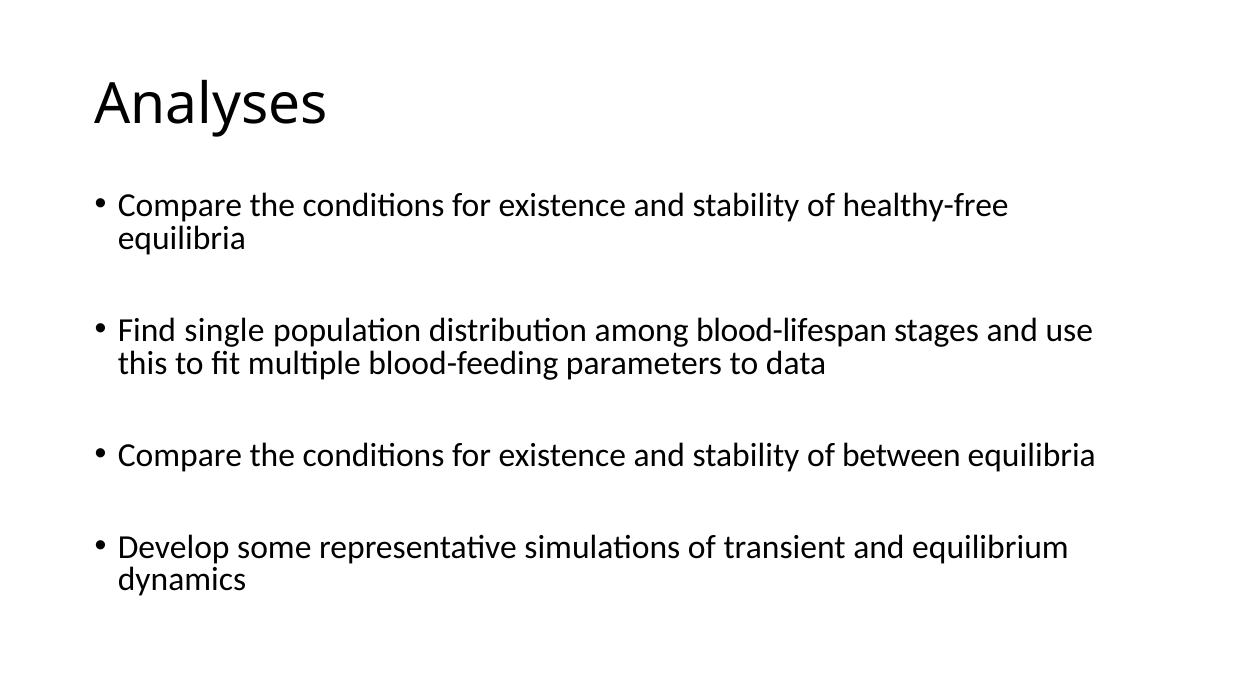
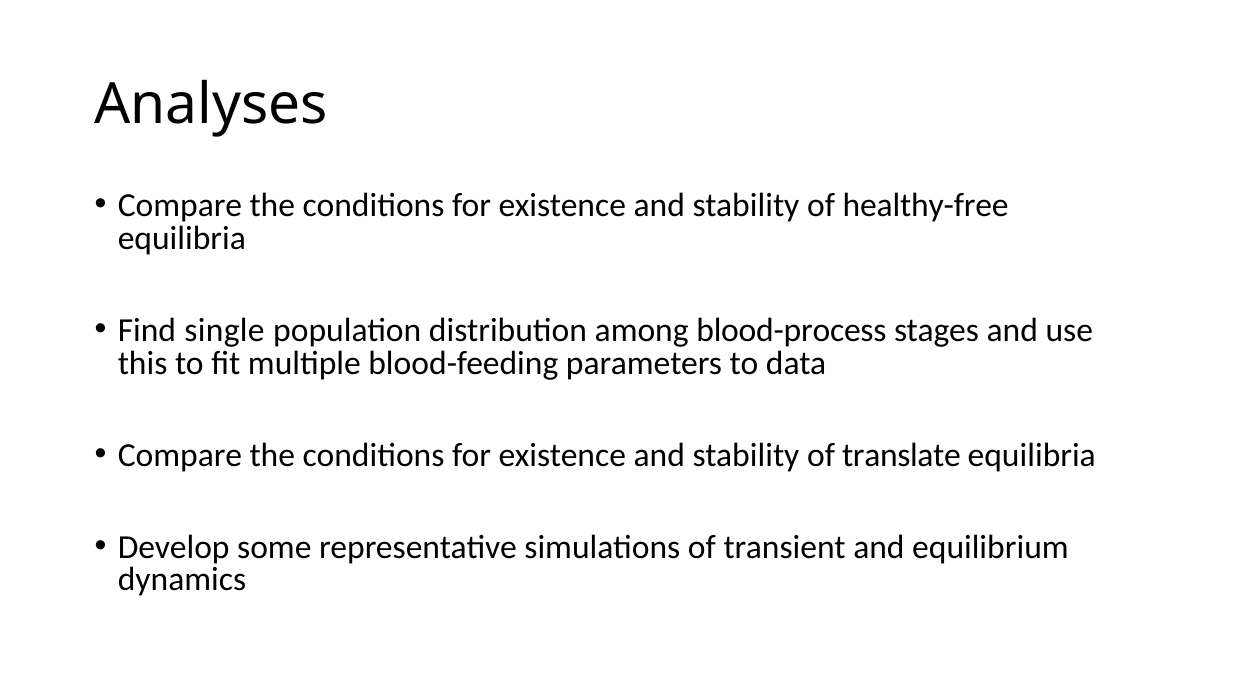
blood-lifespan: blood-lifespan -> blood-process (791, 330)
between: between -> translate (901, 455)
